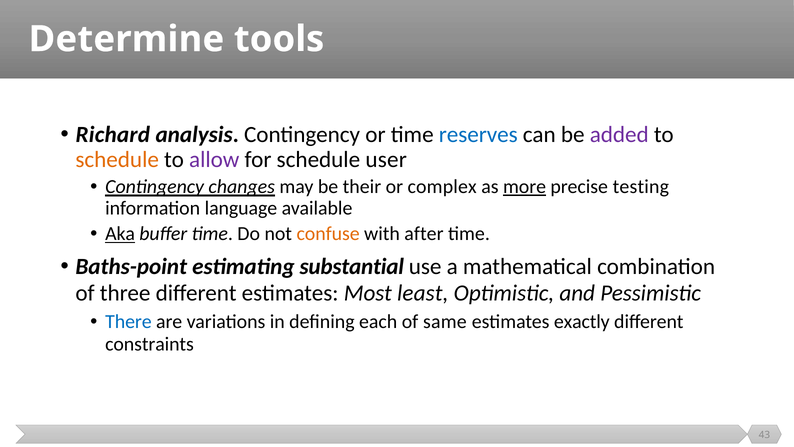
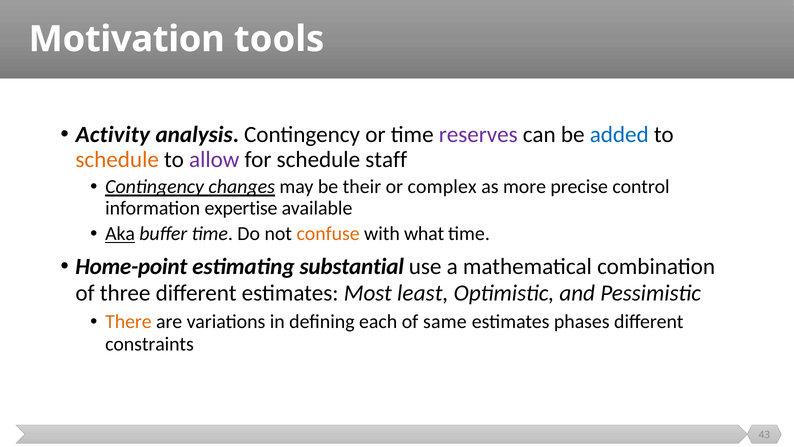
Determine: Determine -> Motivation (127, 39)
Richard: Richard -> Activity (113, 134)
reserves colour: blue -> purple (478, 134)
added colour: purple -> blue (619, 134)
user: user -> staff (386, 159)
more underline: present -> none (525, 187)
testing: testing -> control (641, 187)
language: language -> expertise (241, 208)
after: after -> what (424, 234)
Baths-point: Baths-point -> Home-point (131, 266)
There colour: blue -> orange (128, 321)
exactly: exactly -> phases (582, 321)
